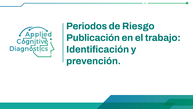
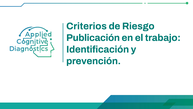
Periodos: Periodos -> Criterios (87, 26)
